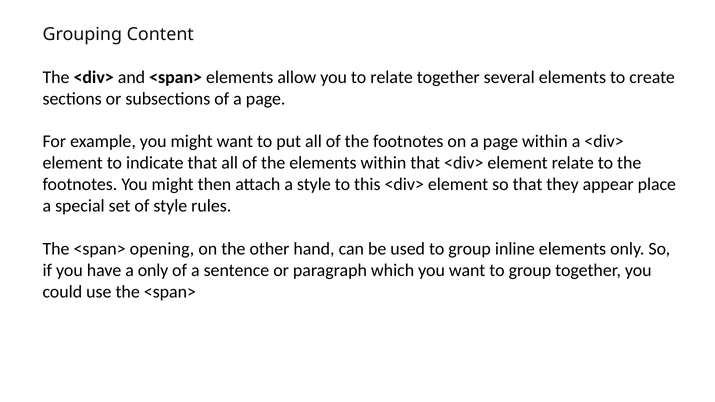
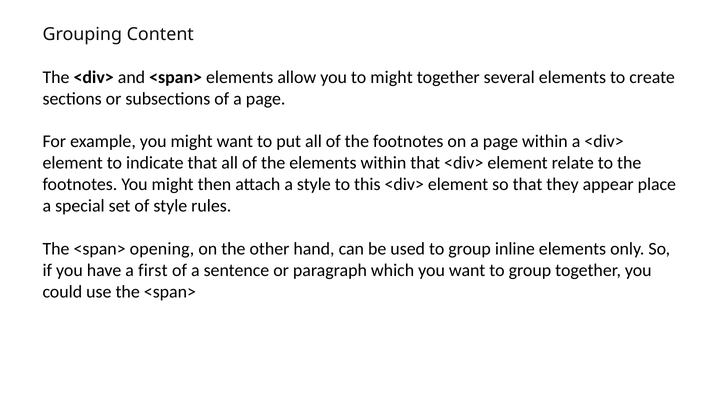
to relate: relate -> might (392, 77)
a only: only -> first (153, 270)
